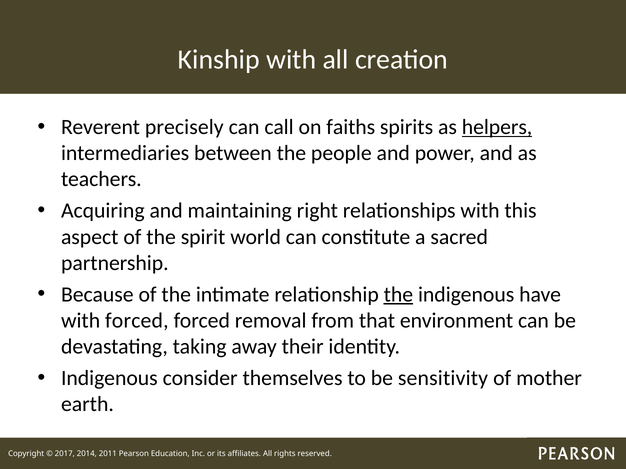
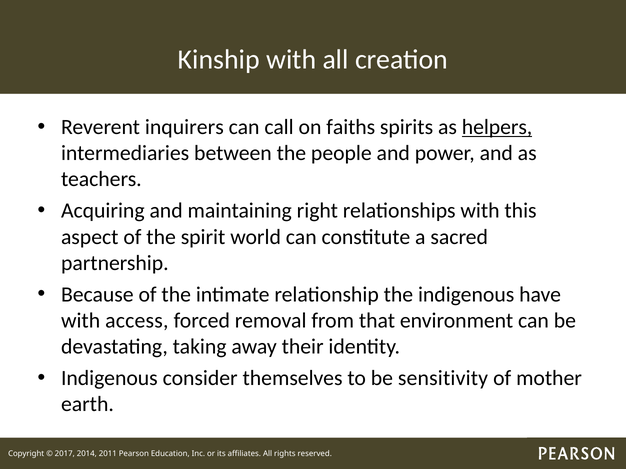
precisely: precisely -> inquirers (184, 127)
the underline: present -> none (398, 295)
with forced: forced -> access (137, 321)
